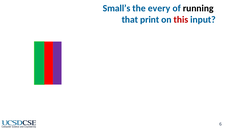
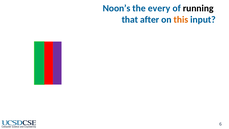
Small’s: Small’s -> Noon’s (117, 8)
print: print -> after (150, 20)
this colour: red -> orange (181, 20)
